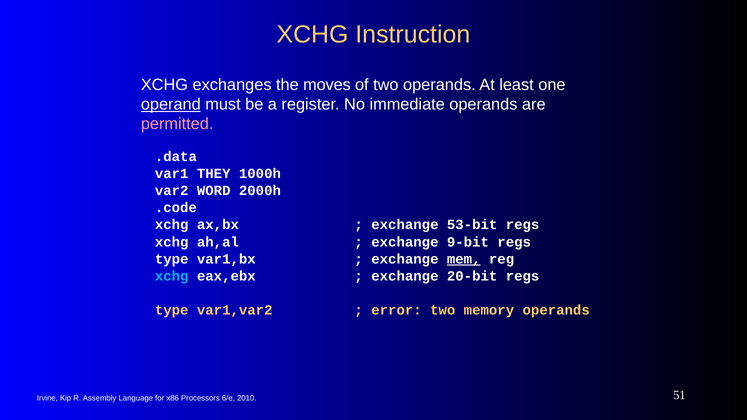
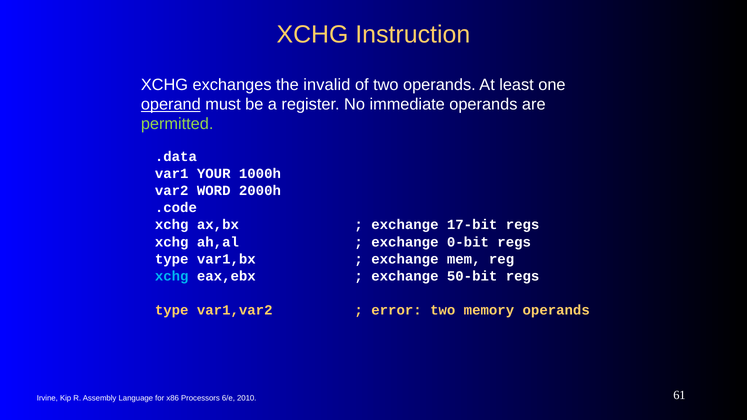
moves: moves -> invalid (327, 85)
permitted colour: pink -> light green (177, 124)
THEY: THEY -> YOUR (214, 174)
53-bit: 53-bit -> 17-bit (472, 225)
9-bit: 9-bit -> 0-bit (468, 242)
mem underline: present -> none (464, 259)
20-bit: 20-bit -> 50-bit (472, 276)
51: 51 -> 61 (679, 395)
